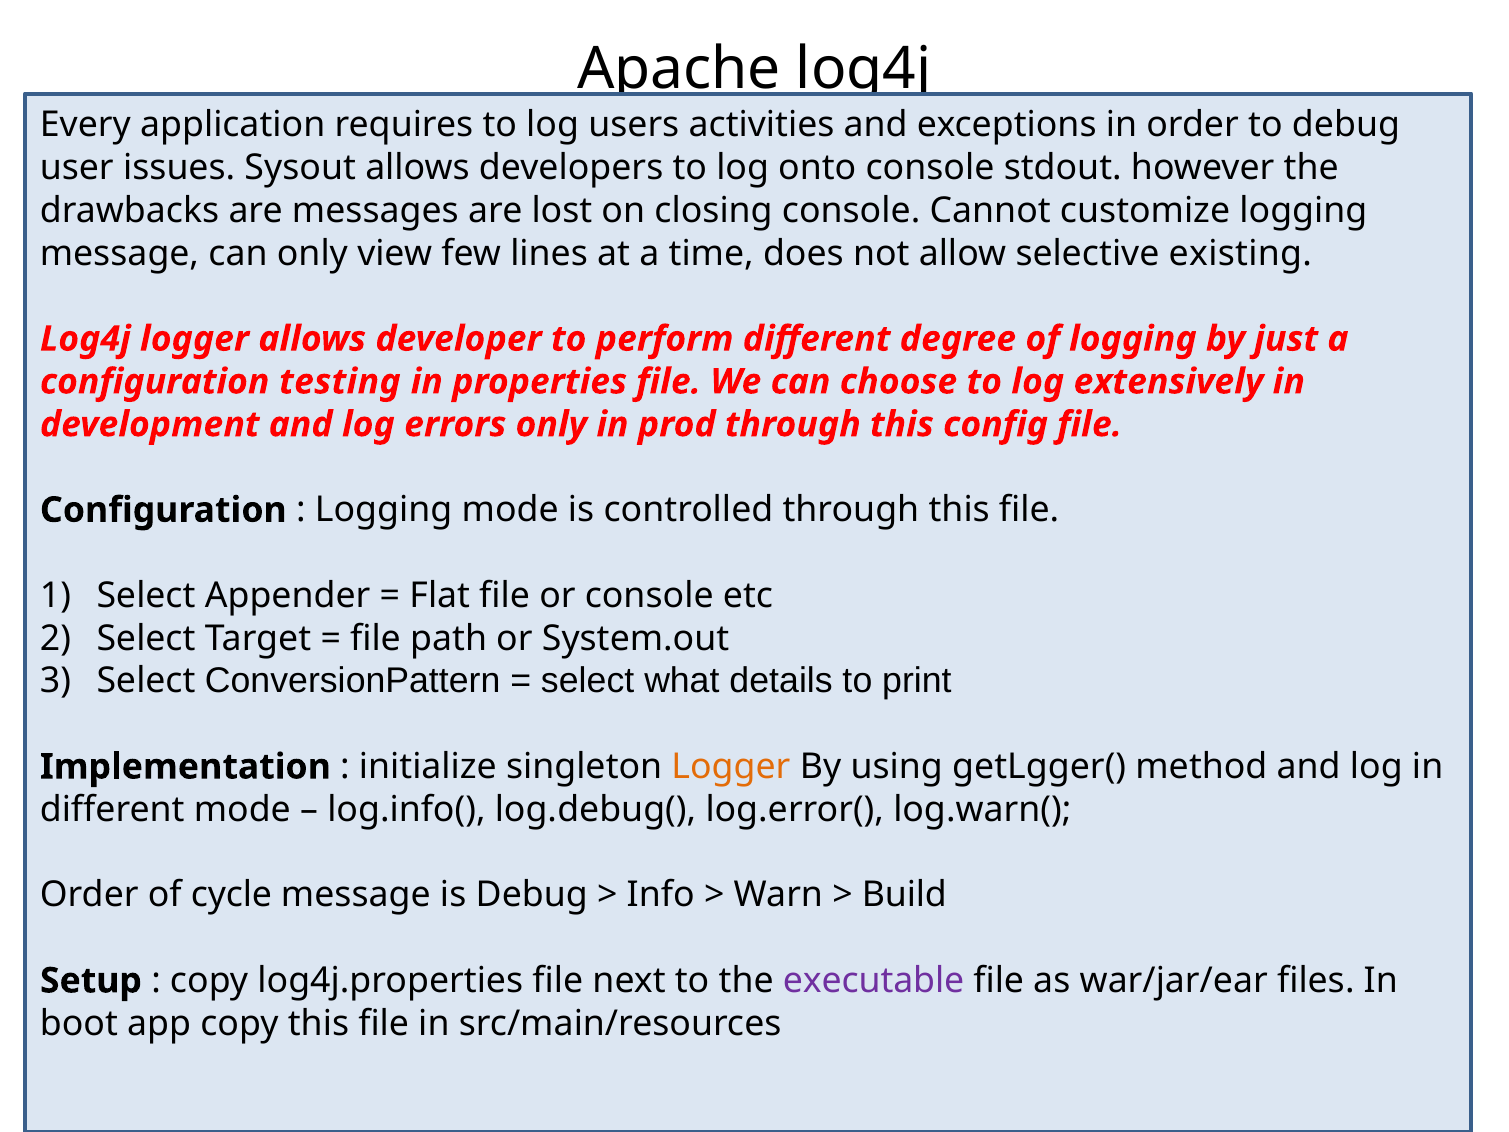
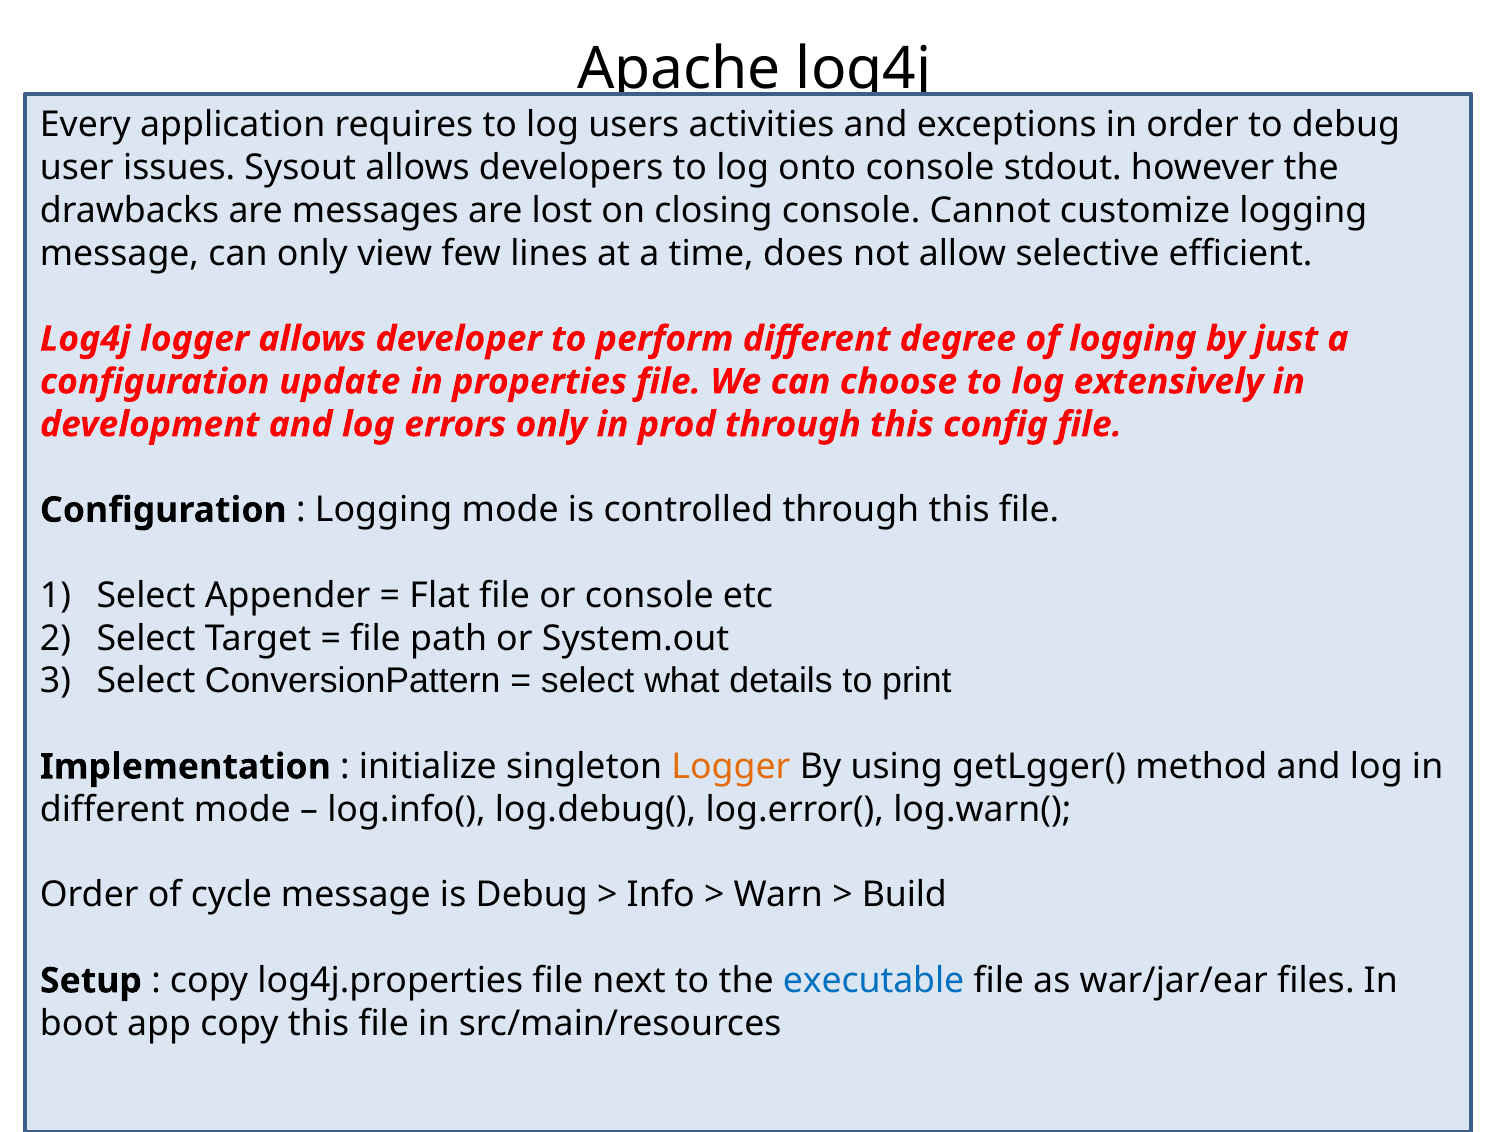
existing: existing -> efficient (1241, 253)
testing: testing -> update (340, 382)
executable colour: purple -> blue (874, 980)
